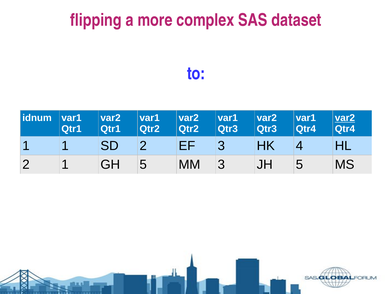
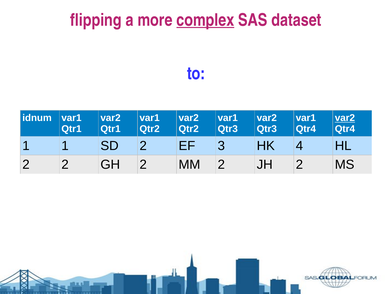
complex underline: none -> present (205, 20)
2 1: 1 -> 2 (65, 165)
GH 5: 5 -> 2 (143, 165)
MM 3: 3 -> 2 (221, 165)
JH 5: 5 -> 2 (299, 165)
